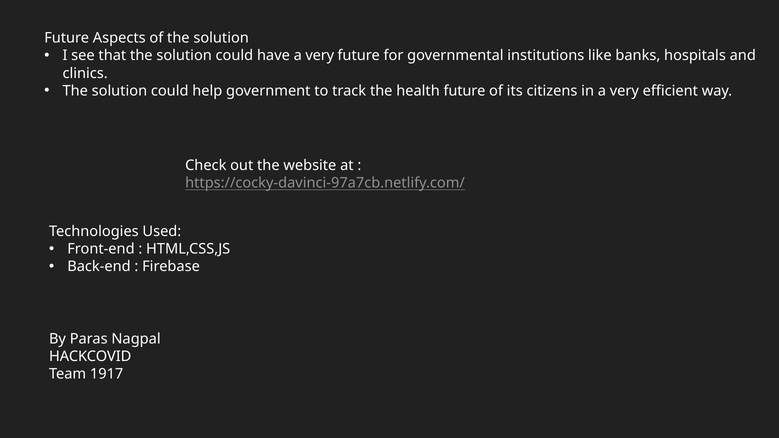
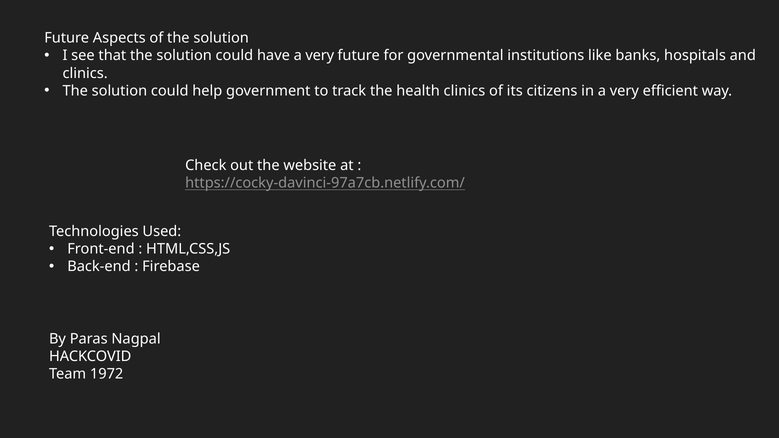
health future: future -> clinics (464, 91)
1917: 1917 -> 1972 (107, 374)
